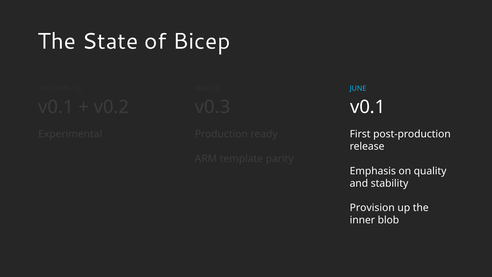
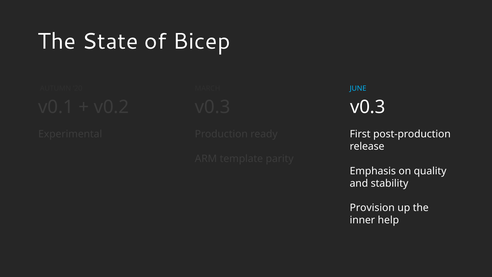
v0.1: v0.1 -> v0.3 (368, 107)
blob: blob -> help (388, 220)
